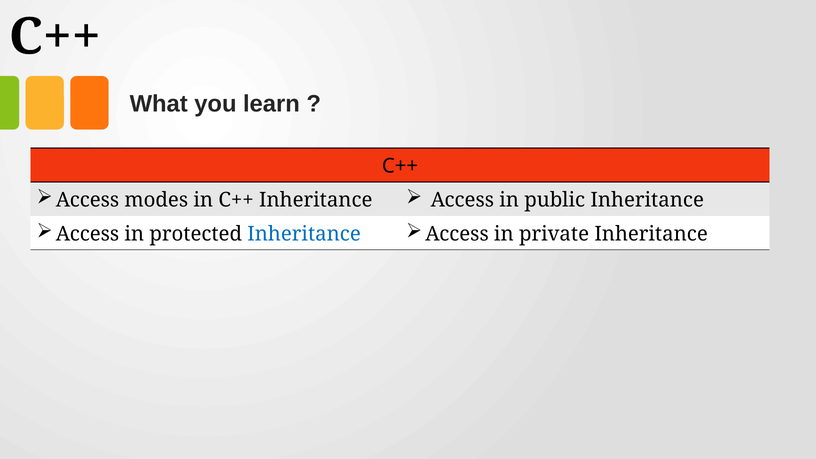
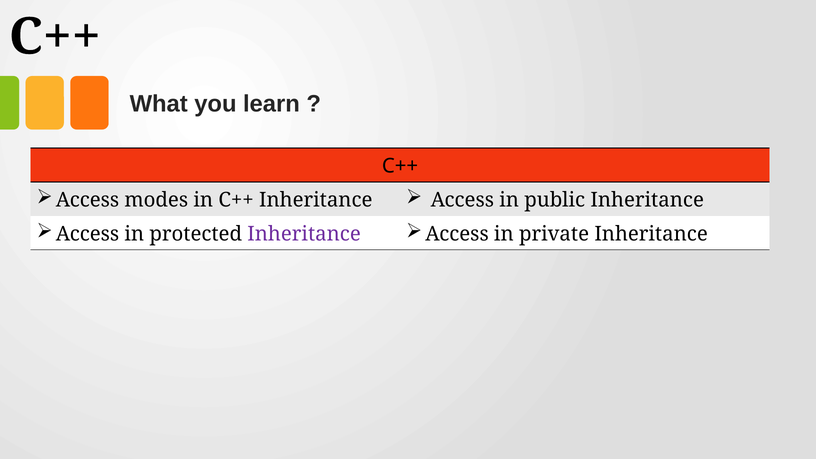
Inheritance colour: blue -> purple (304, 234)
